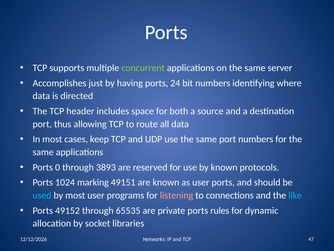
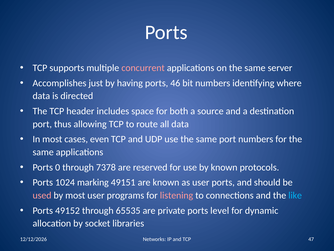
concurrent colour: light green -> pink (143, 68)
24: 24 -> 46 (175, 83)
keep: keep -> even (100, 139)
3893: 3893 -> 7378 (106, 167)
used colour: light blue -> pink (42, 195)
rules: rules -> level (220, 210)
